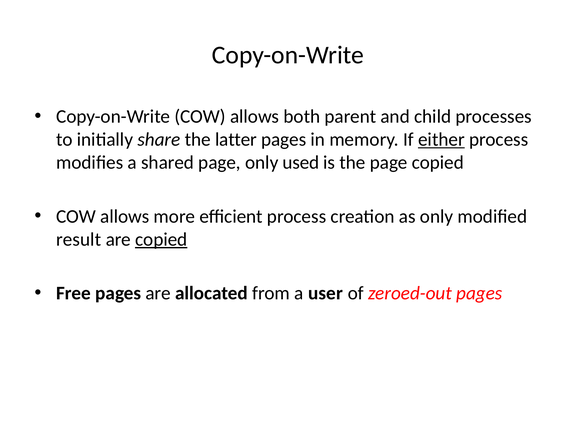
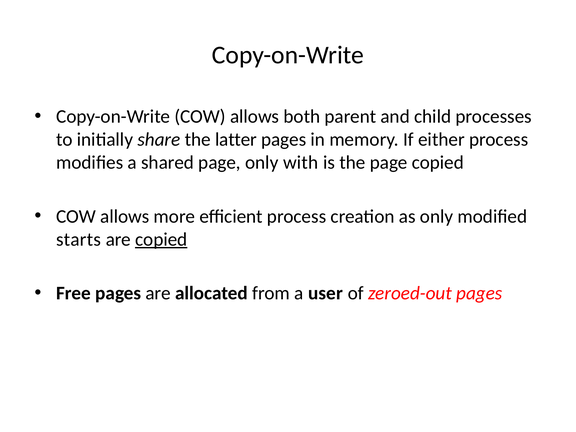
either underline: present -> none (441, 140)
used: used -> with (301, 163)
result: result -> starts (79, 239)
